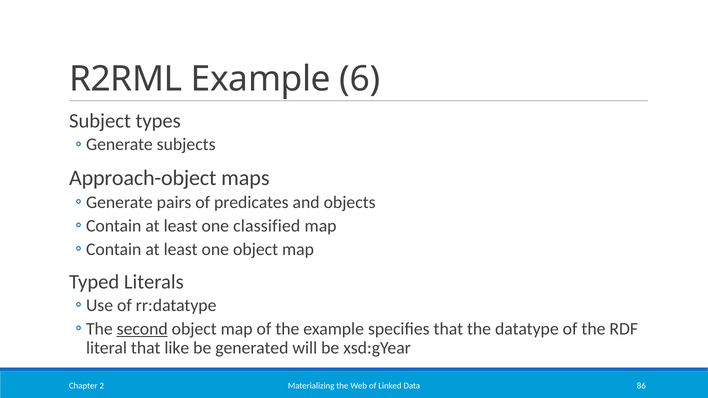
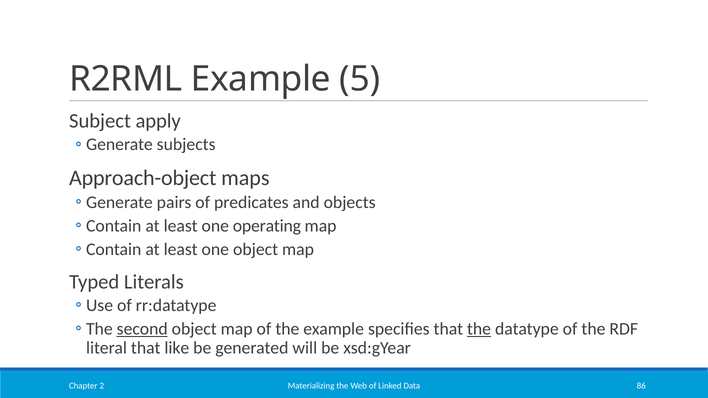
6: 6 -> 5 (360, 79)
types: types -> apply (158, 121)
classified: classified -> operating (267, 226)
the underline: none -> present (479, 329)
